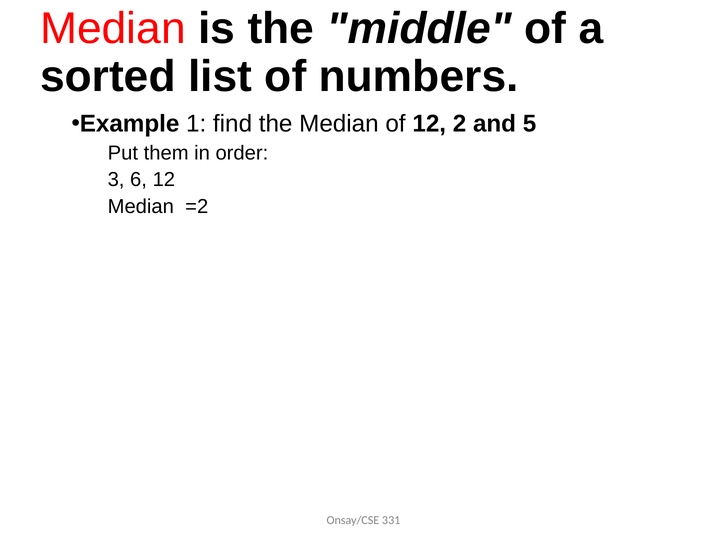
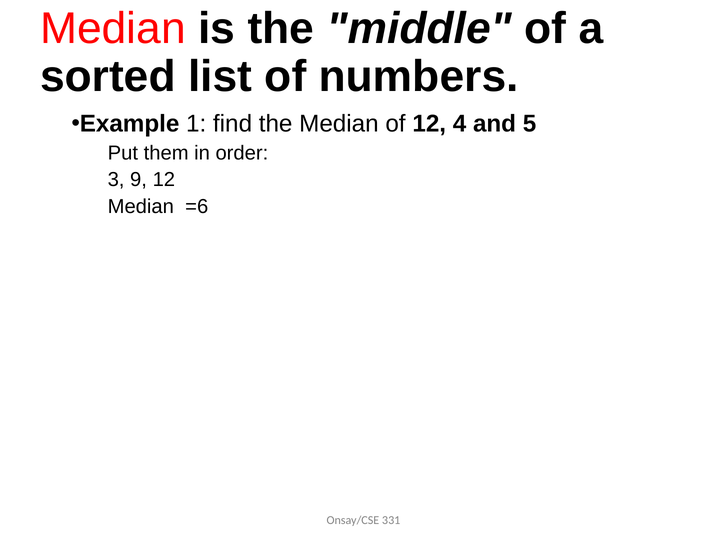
2: 2 -> 4 (460, 124)
6: 6 -> 9 (139, 180)
=2: =2 -> =6 (197, 207)
